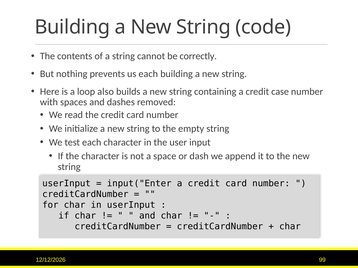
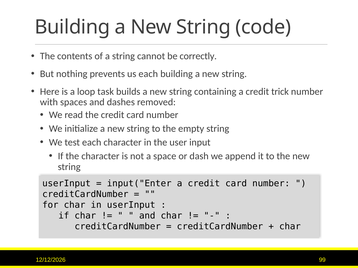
also: also -> task (106, 92)
case: case -> trick (280, 92)
